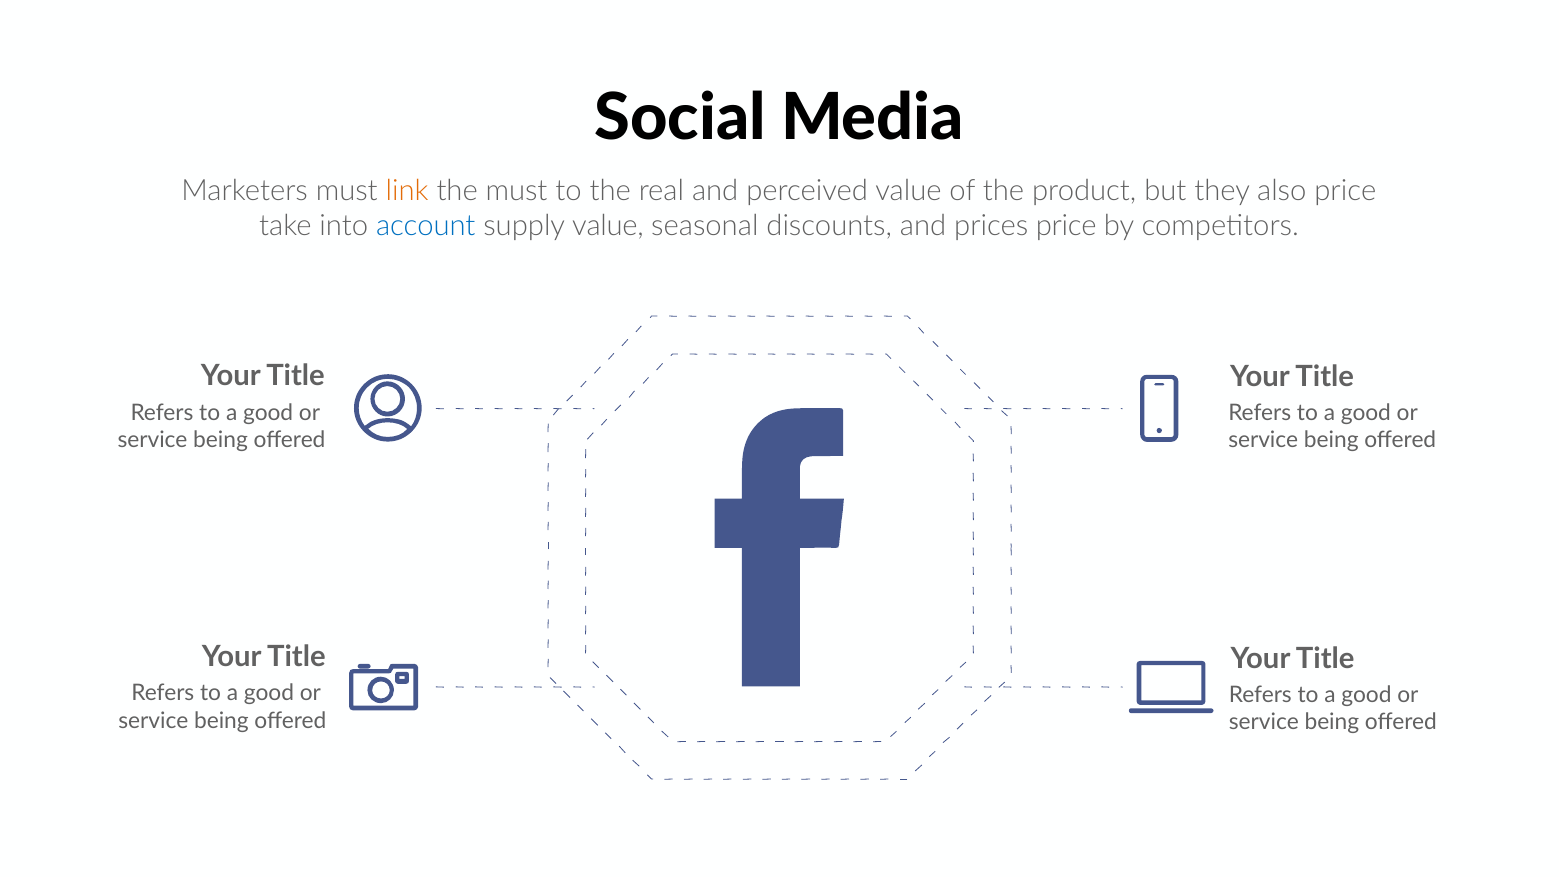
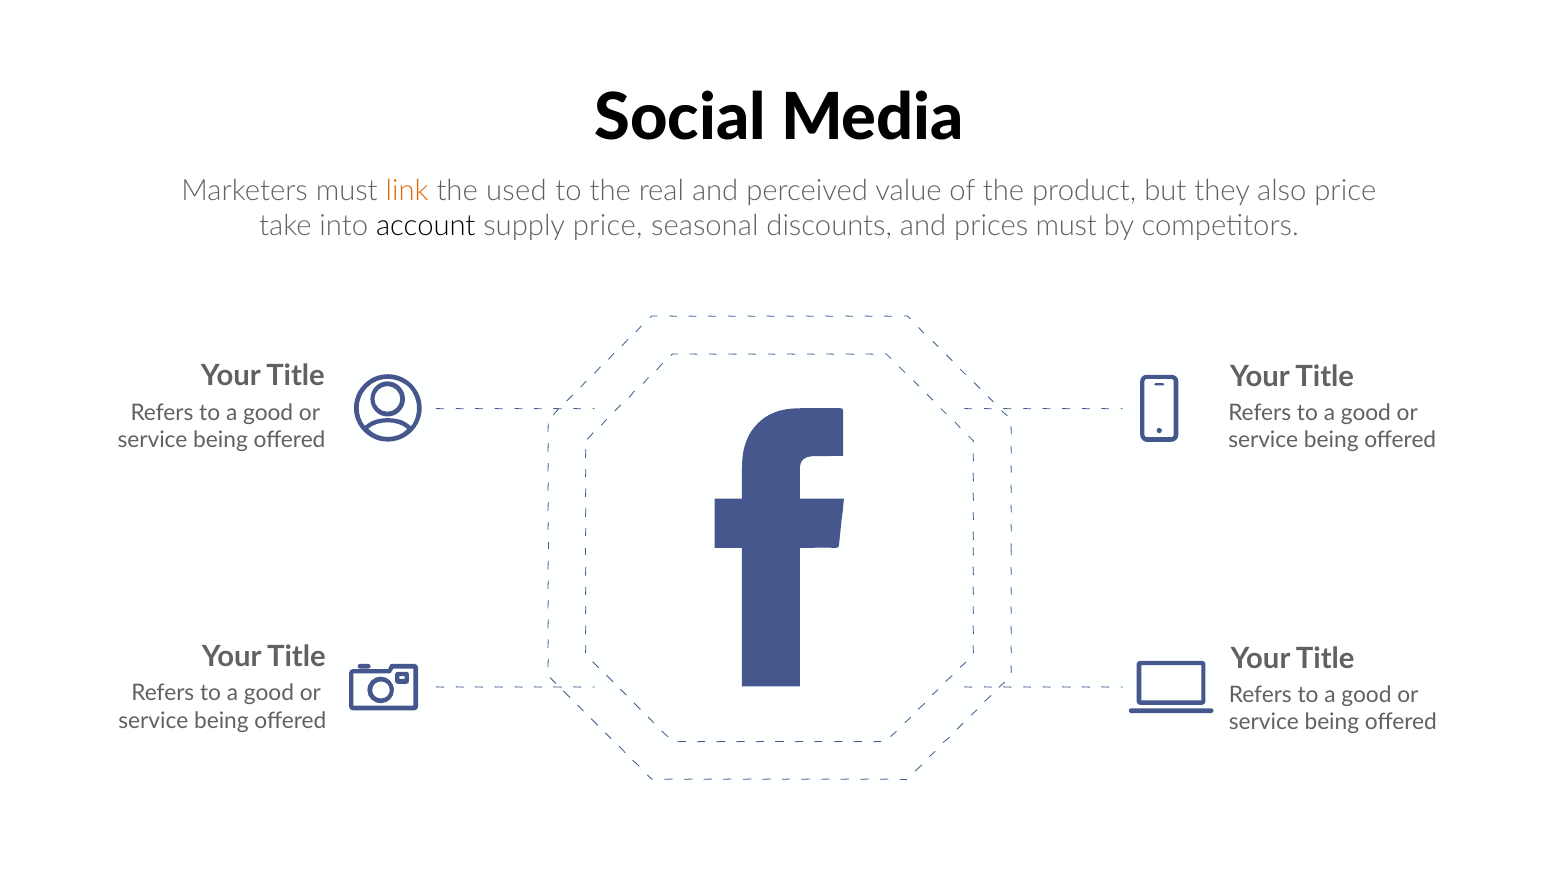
the must: must -> used (516, 191)
account colour: blue -> black (426, 226)
supply value: value -> price (608, 226)
prices price: price -> must (1066, 226)
